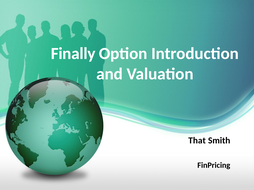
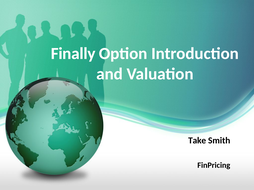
That: That -> Take (197, 141)
